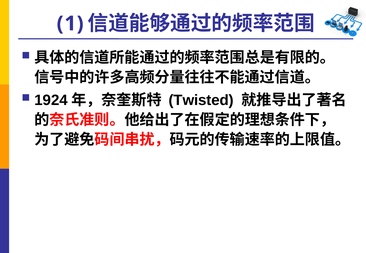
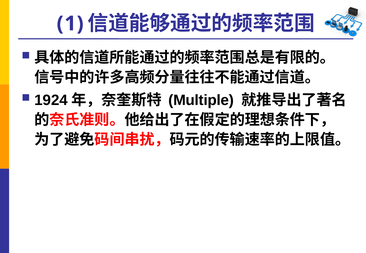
Twisted: Twisted -> Multiple (201, 100)
